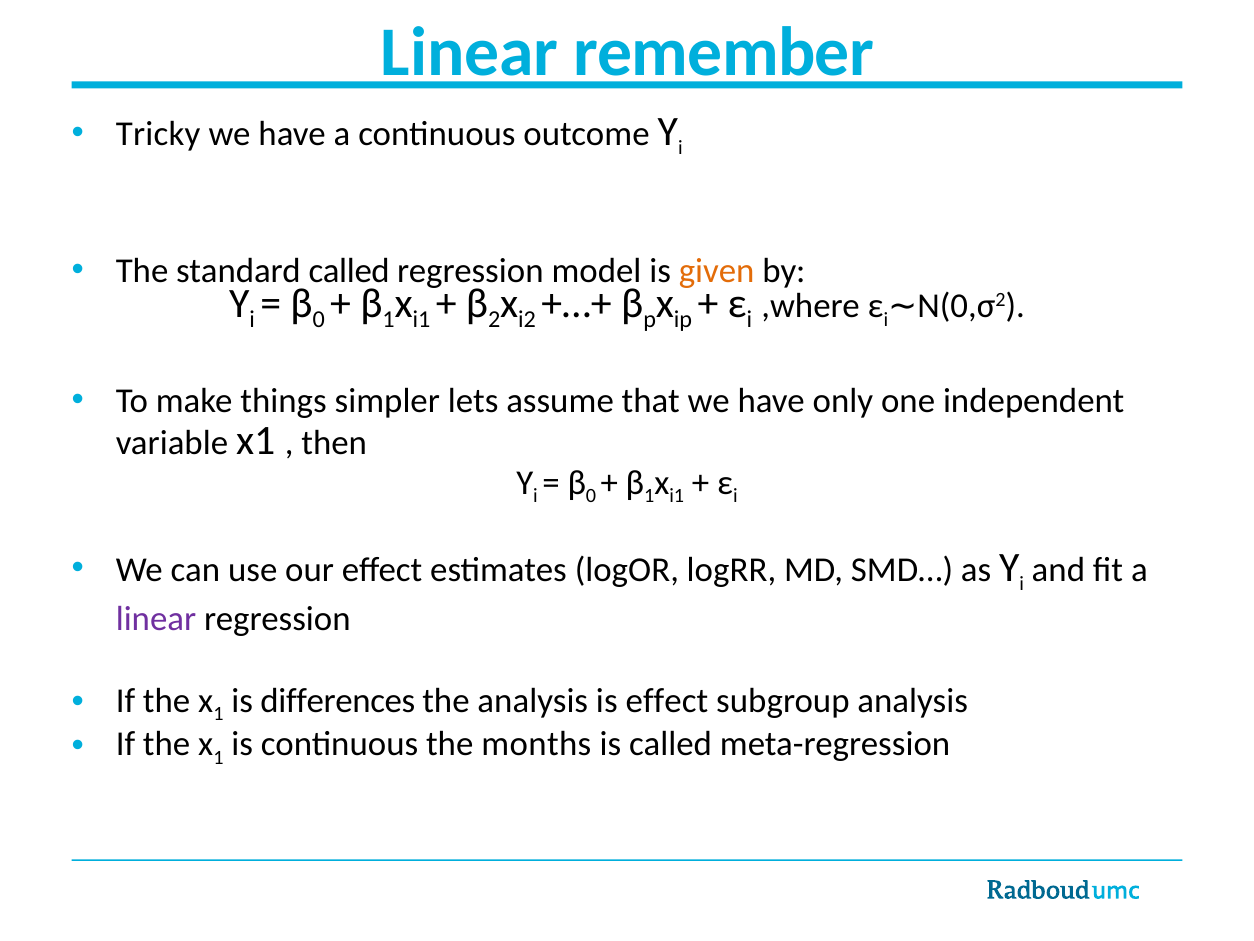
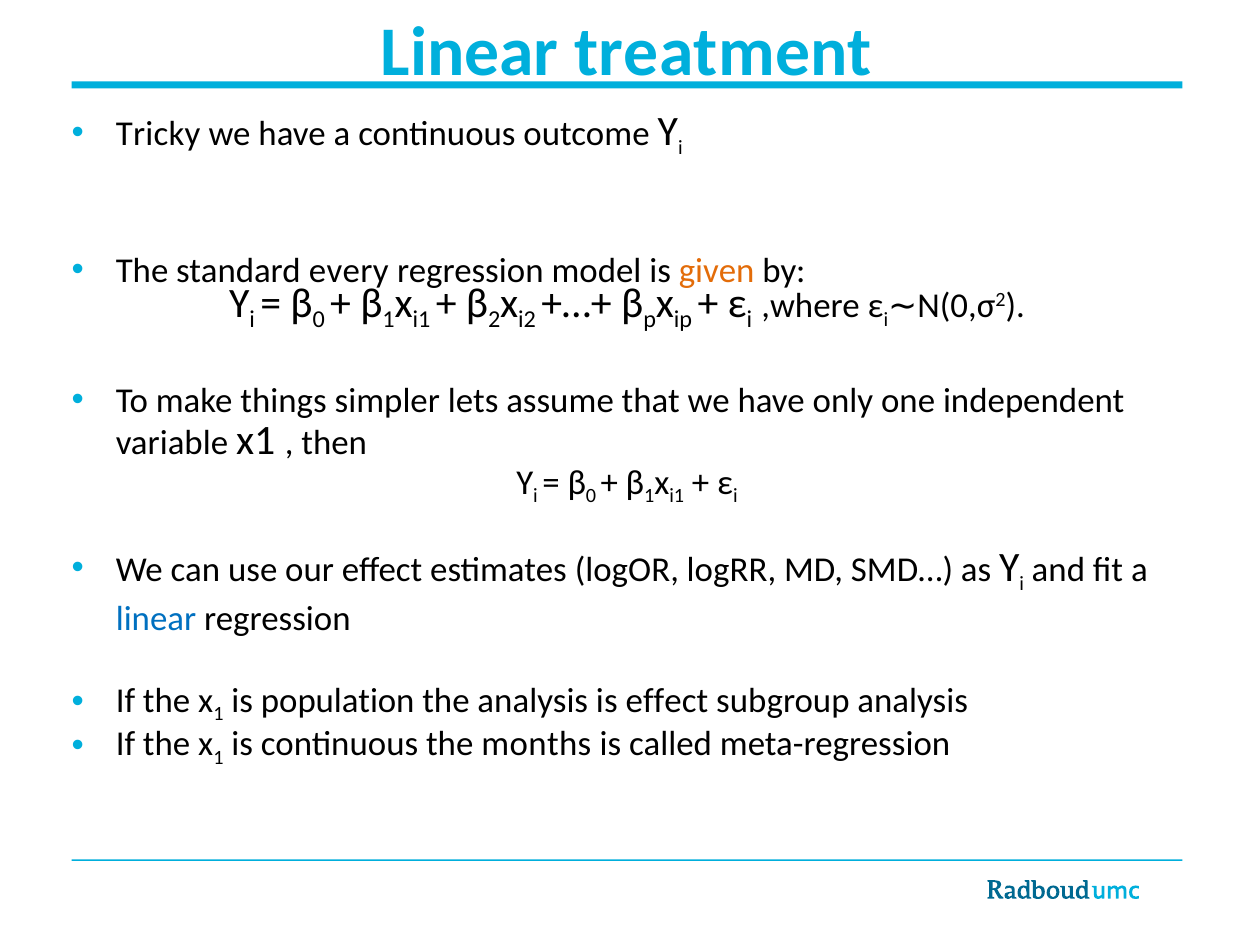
remember: remember -> treatment (723, 52)
standard called: called -> every (349, 270)
linear colour: purple -> blue (156, 619)
differences: differences -> population (338, 700)
